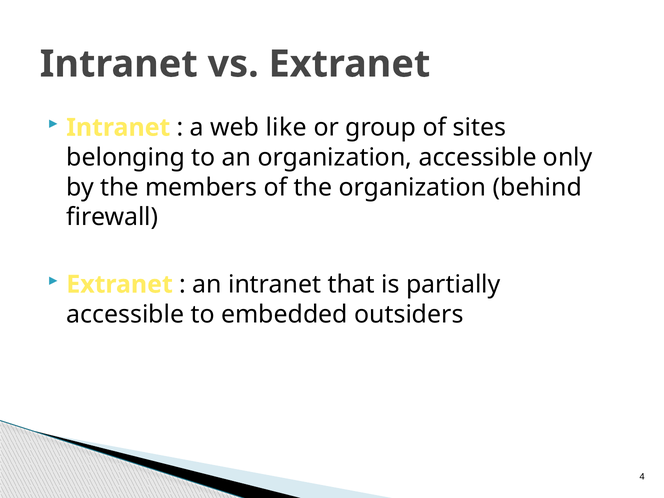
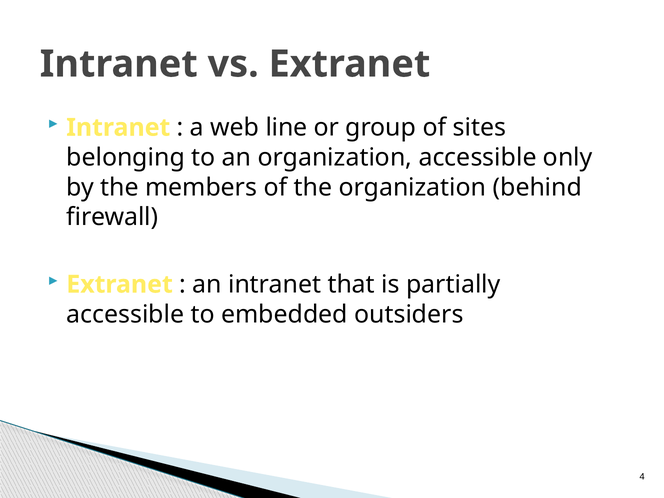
like: like -> line (286, 128)
